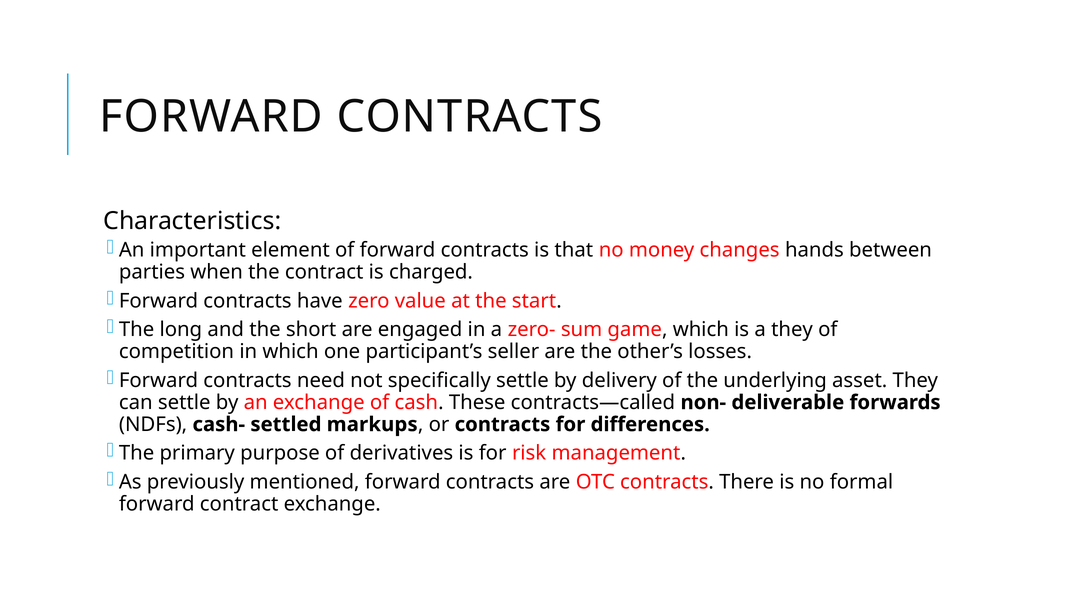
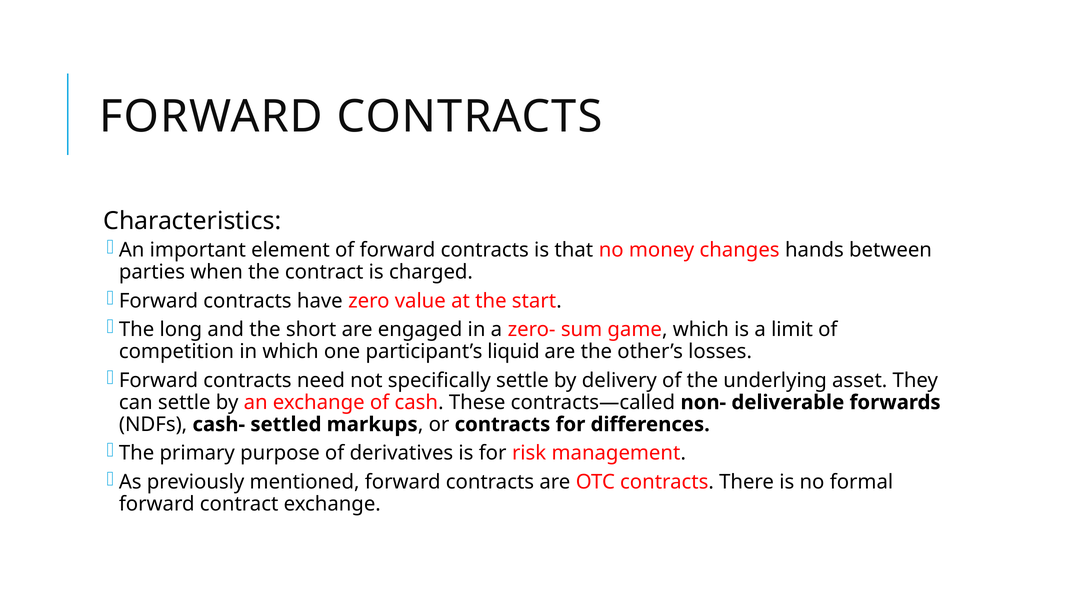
a they: they -> limit (792, 330)
seller: seller -> liquid (514, 352)
